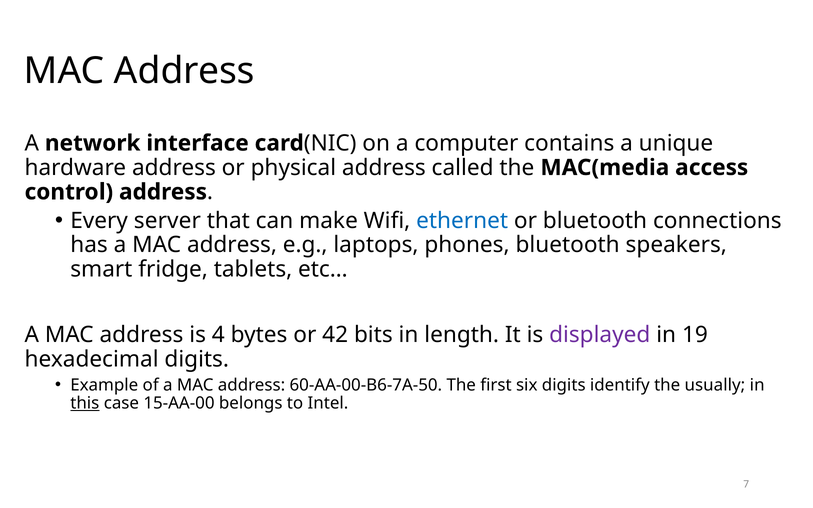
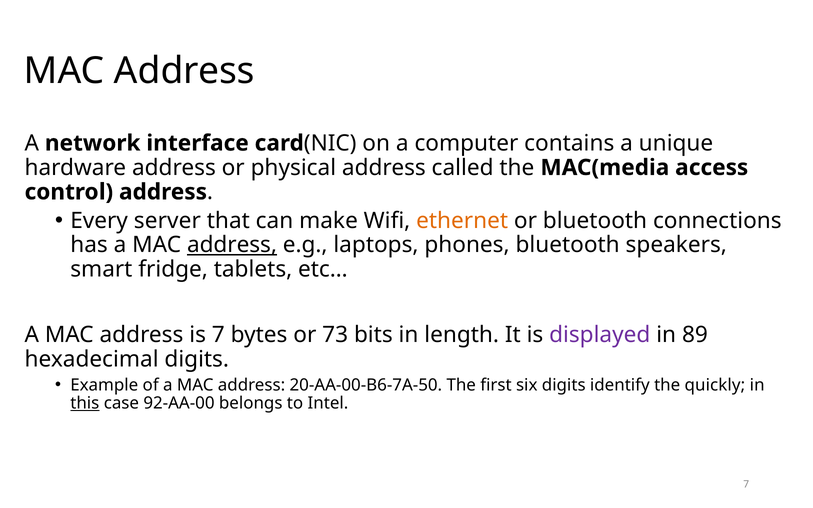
ethernet colour: blue -> orange (462, 221)
address underline: none -> present (232, 245)
is 4: 4 -> 7 (218, 335)
42: 42 -> 73 (335, 335)
19: 19 -> 89 (695, 335)
60-AA-00-B6-7A-50: 60-AA-00-B6-7A-50 -> 20-AA-00-B6-7A-50 (366, 385)
usually: usually -> quickly (715, 385)
15-AA-00: 15-AA-00 -> 92-AA-00 (179, 403)
